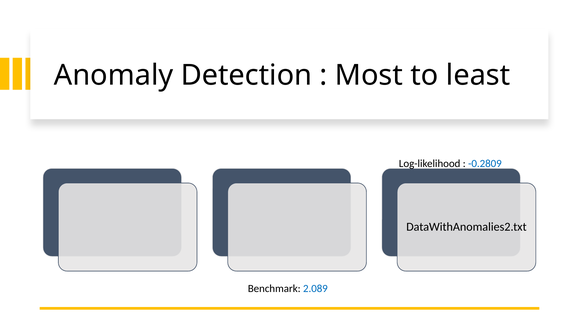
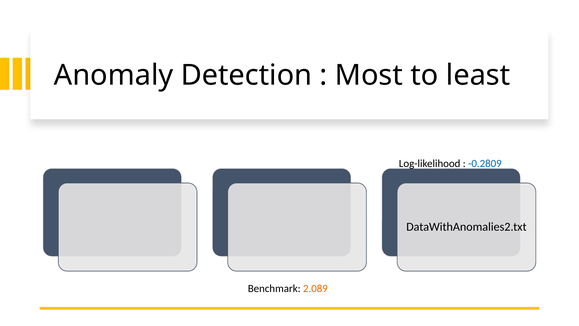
2.089 colour: blue -> orange (315, 288)
